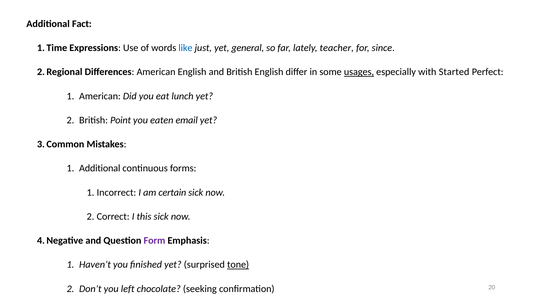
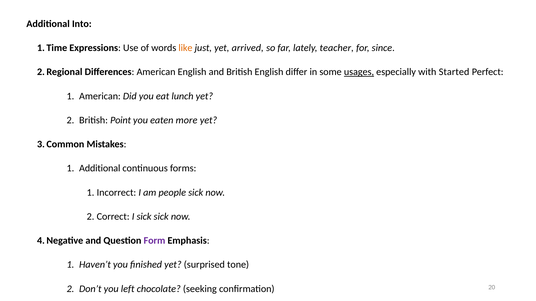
Fact: Fact -> Into (82, 24)
like colour: blue -> orange (185, 48)
general: general -> arrived (248, 48)
email: email -> more (187, 120)
certain: certain -> people (172, 193)
I this: this -> sick (144, 217)
tone underline: present -> none (238, 265)
